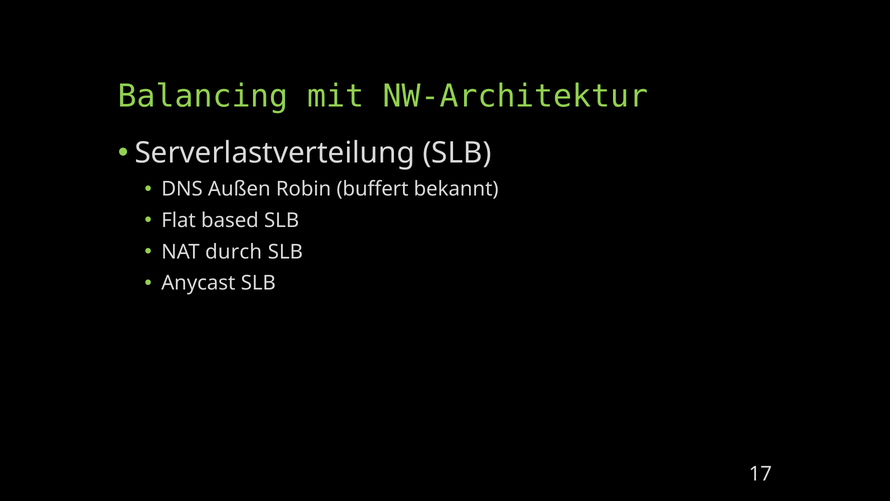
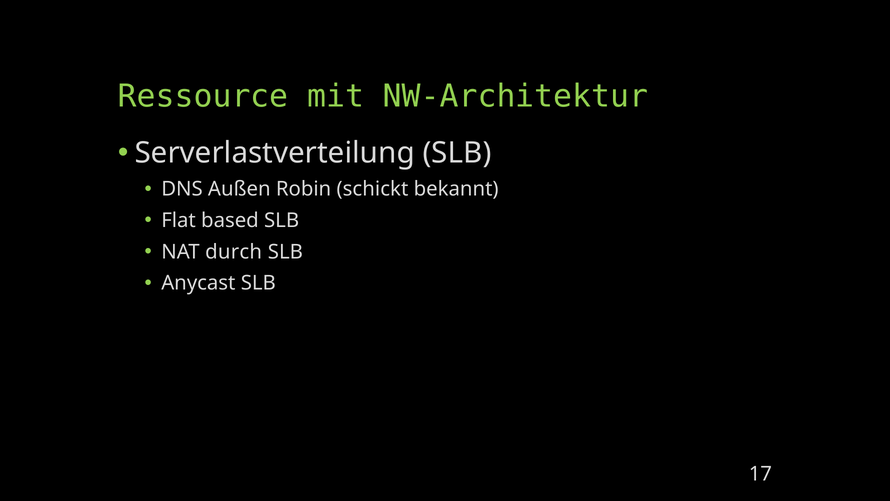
Balancing: Balancing -> Ressource (203, 96)
buffert: buffert -> schickt (372, 189)
